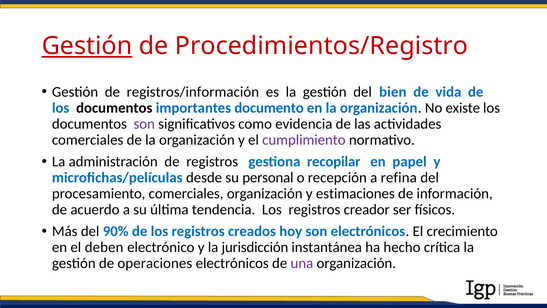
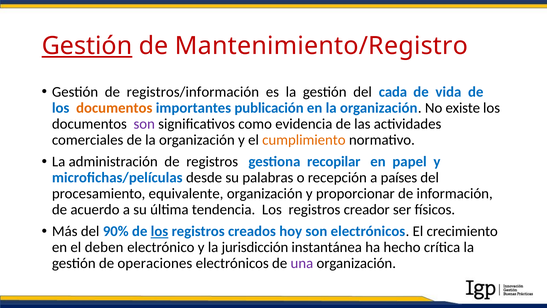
Procedimientos/Registro: Procedimientos/Registro -> Mantenimiento/Registro (321, 46)
bien: bien -> cada (393, 92)
documentos colour: black -> orange (114, 108)
documento: documento -> publicación (269, 108)
cumplimiento colour: purple -> orange (304, 140)
personal: personal -> palabras (268, 178)
refina: refina -> países (399, 178)
procesamiento comerciales: comerciales -> equivalente (186, 194)
estimaciones: estimaciones -> proporcionar (355, 194)
los underline: none -> present (159, 231)
